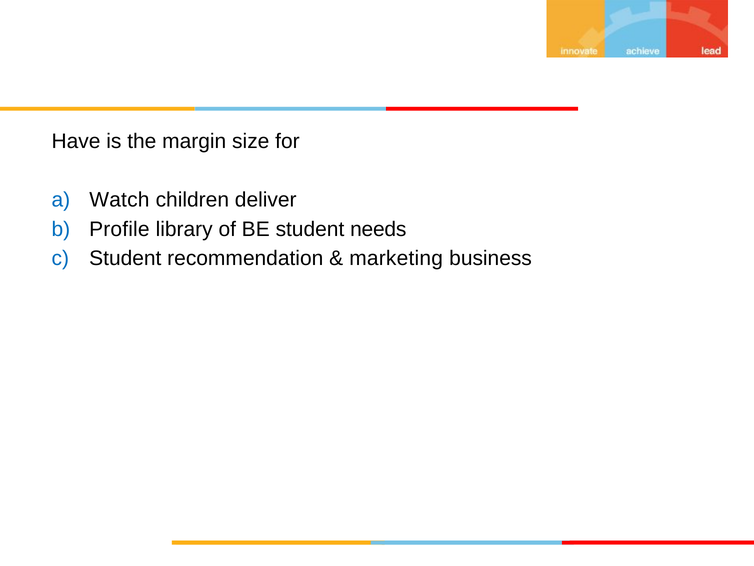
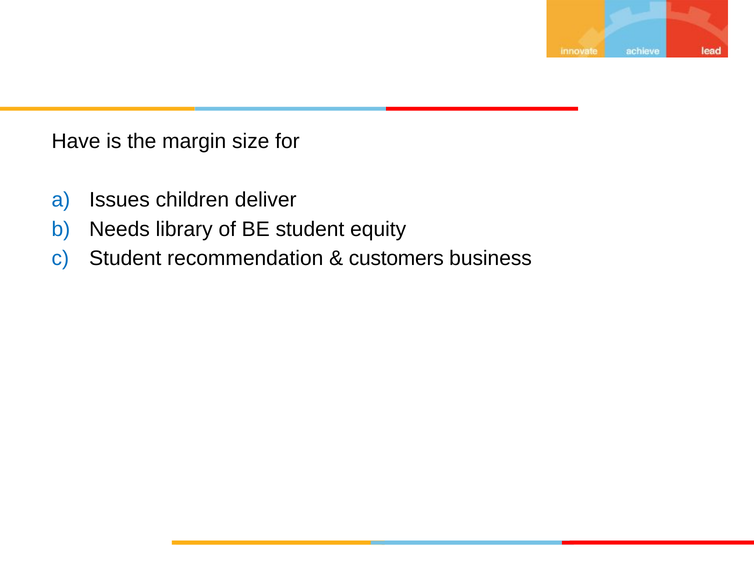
Watch: Watch -> Issues (119, 200)
Profile: Profile -> Needs (119, 229)
needs: needs -> equity (378, 229)
marketing: marketing -> customers (396, 258)
